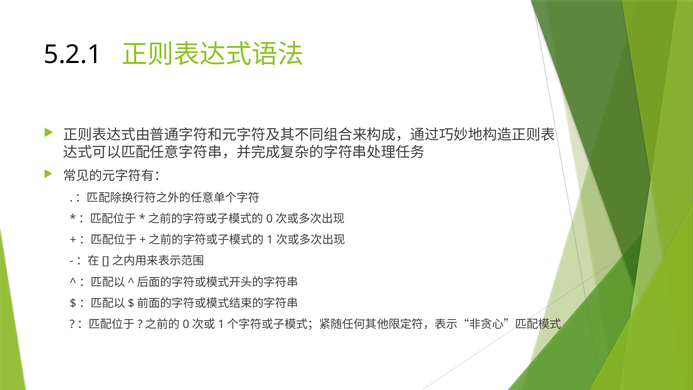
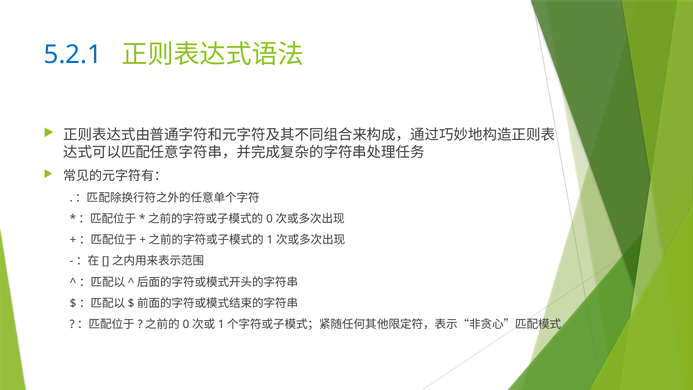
5.2.1 colour: black -> blue (73, 55)
